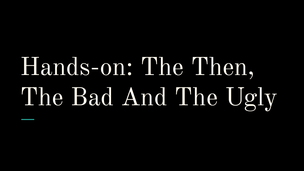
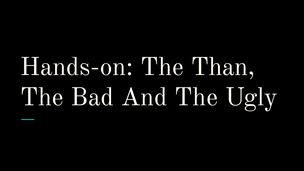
Then: Then -> Than (223, 67)
